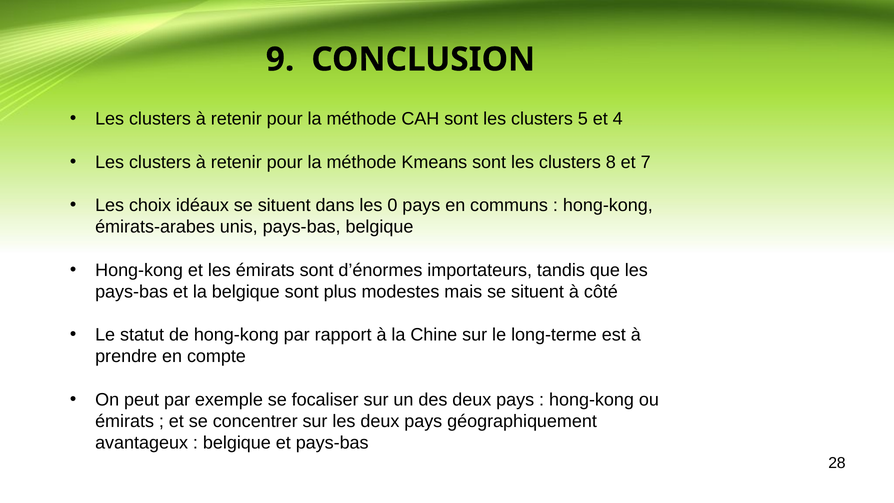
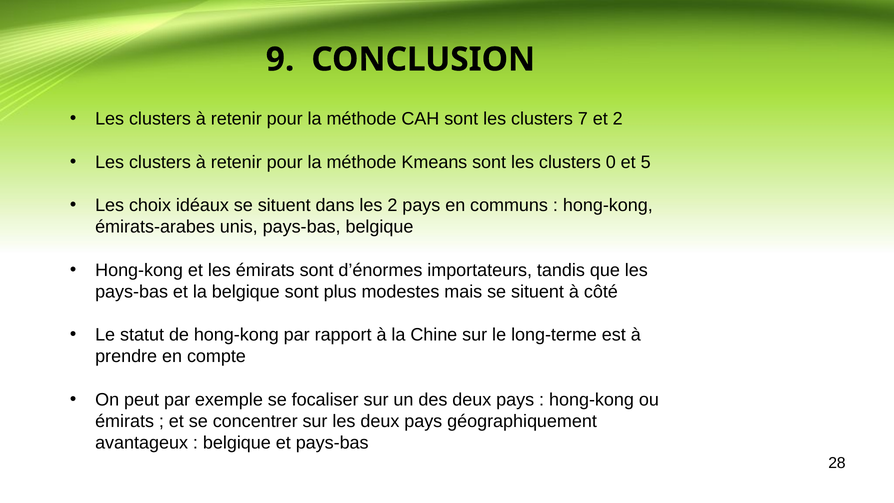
5: 5 -> 7 (583, 119)
et 4: 4 -> 2 (618, 119)
8: 8 -> 0 (611, 162)
7: 7 -> 5 (646, 162)
les 0: 0 -> 2 (392, 205)
